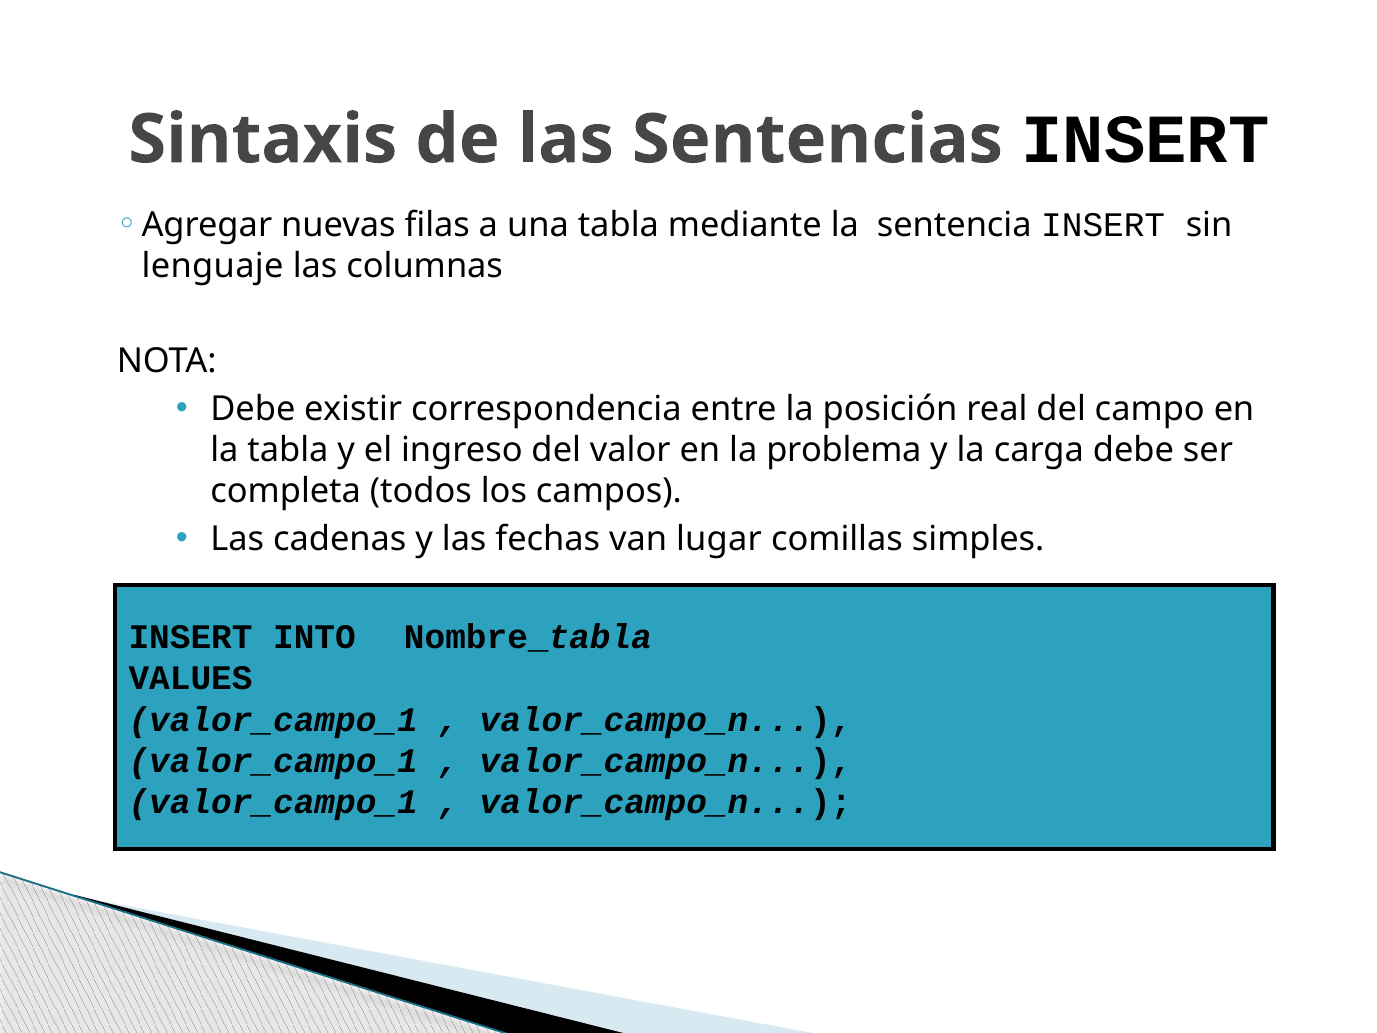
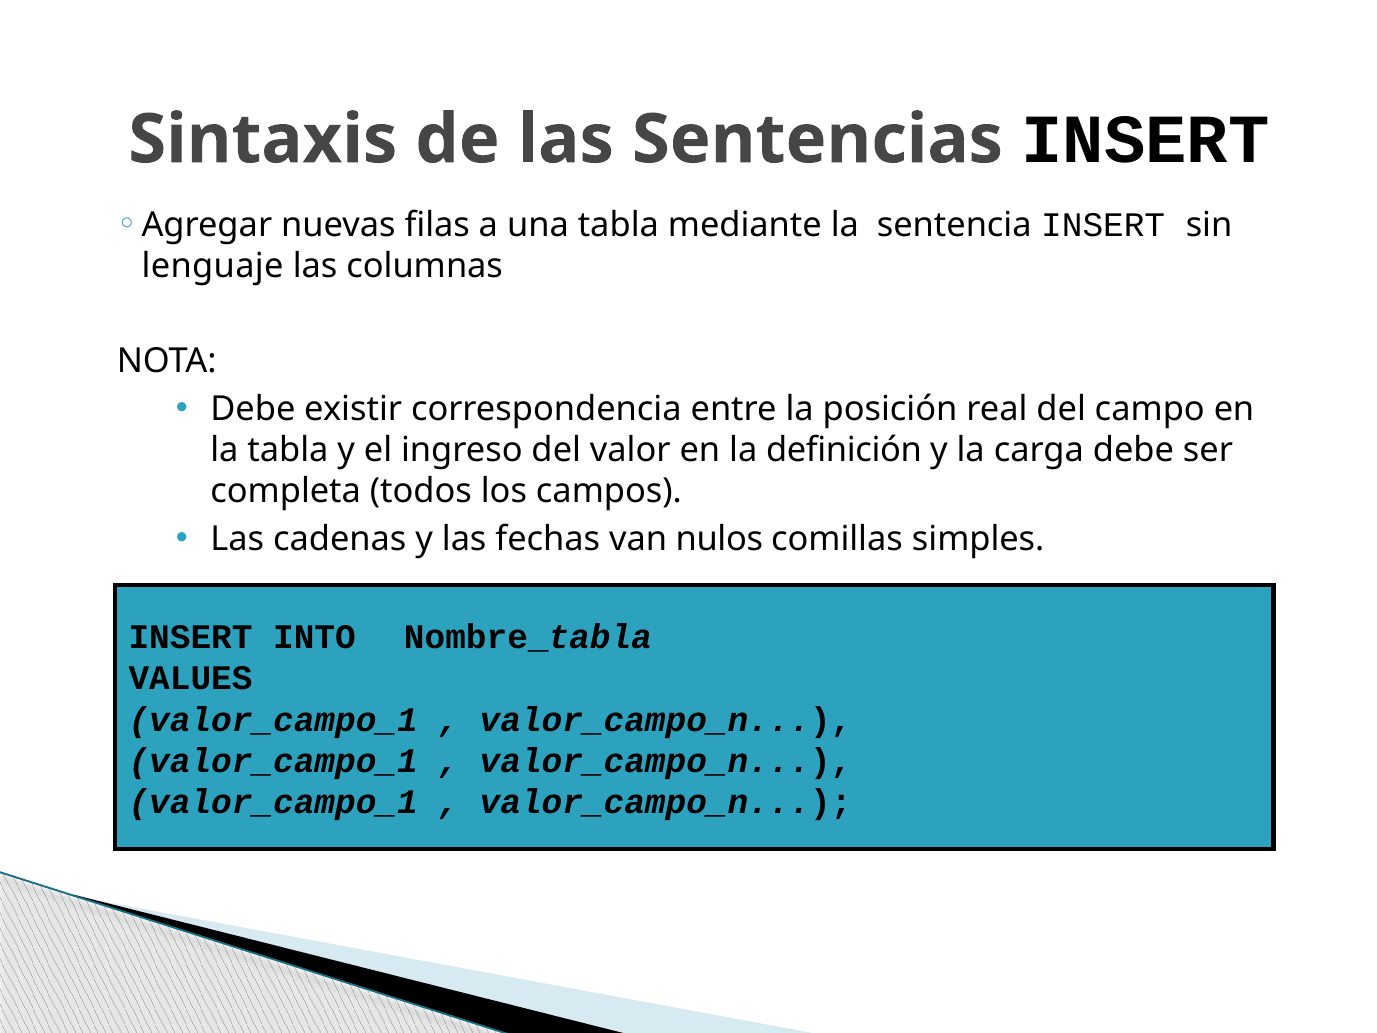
problema: problema -> definición (844, 450)
lugar: lugar -> nulos (719, 539)
